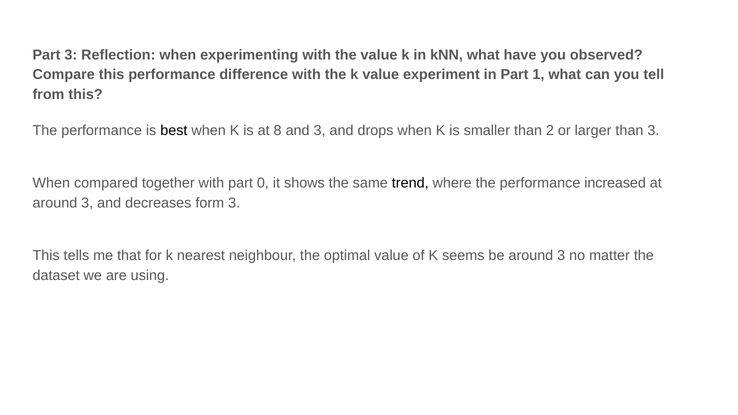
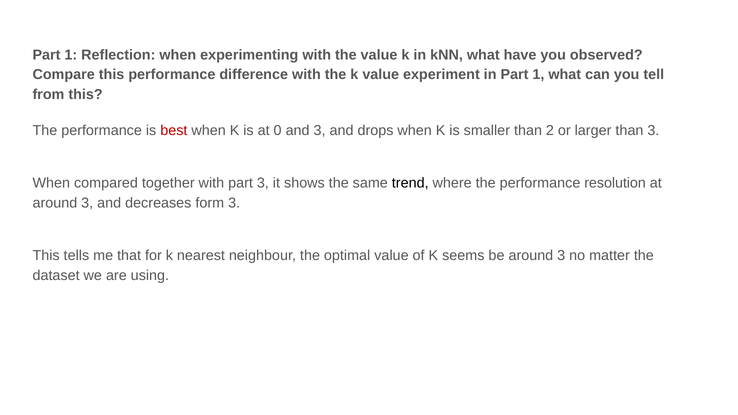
3: 3 -> 1 (71, 55)
best colour: black -> red (174, 131)
8: 8 -> 0 (278, 131)
part 0: 0 -> 3 (263, 183)
increased: increased -> resolution (615, 183)
